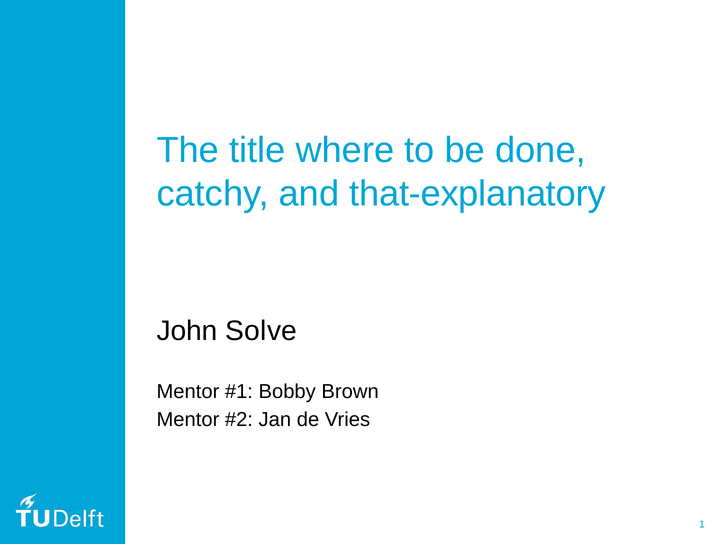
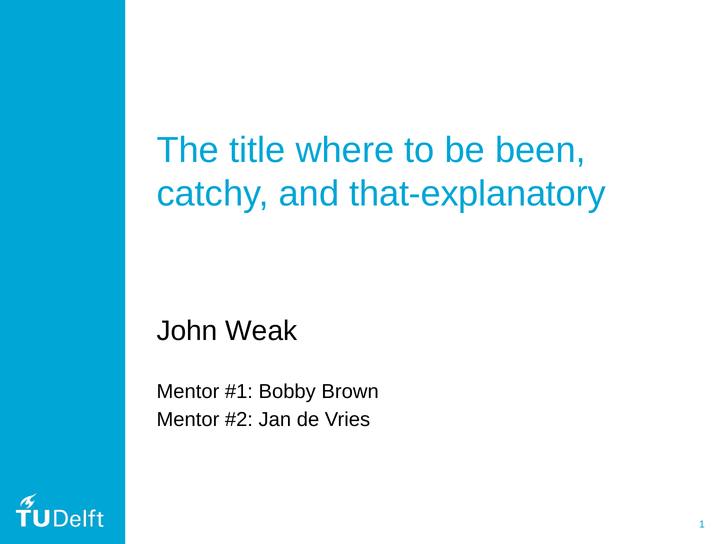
done: done -> been (540, 150)
Solve: Solve -> Weak (261, 331)
